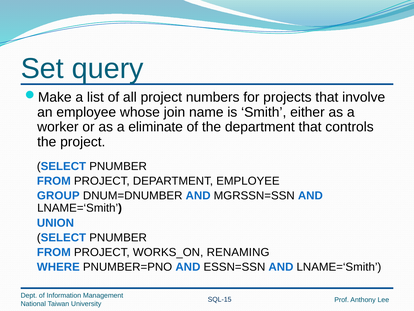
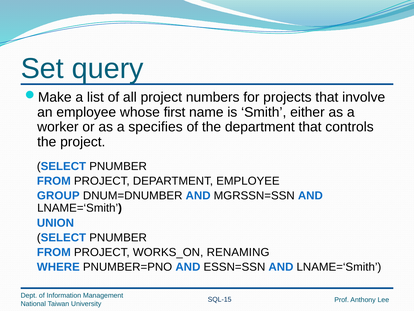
join: join -> first (175, 112)
eliminate: eliminate -> specifies (156, 127)
